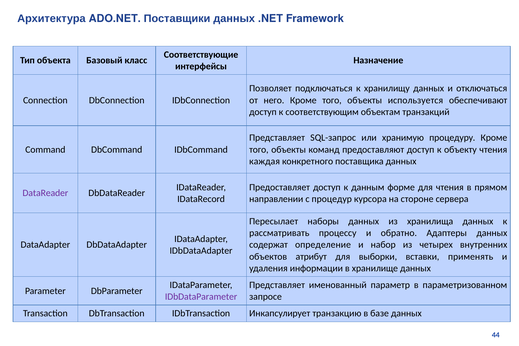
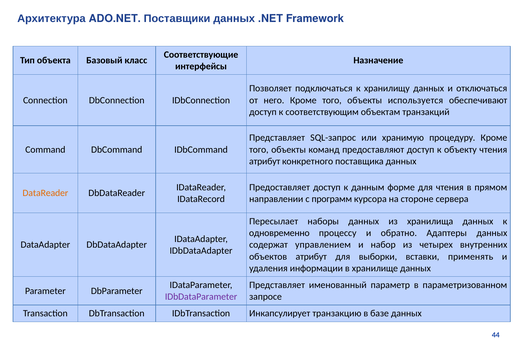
каждая: каждая -> атрибут (265, 161)
DataReader colour: purple -> orange (45, 193)
процедур: процедур -> программ (332, 199)
рассматривать: рассматривать -> одновременно (279, 233)
определение: определение -> управлением (323, 245)
